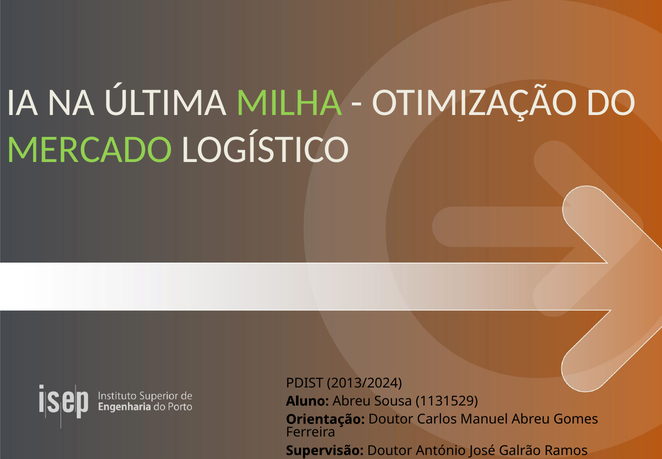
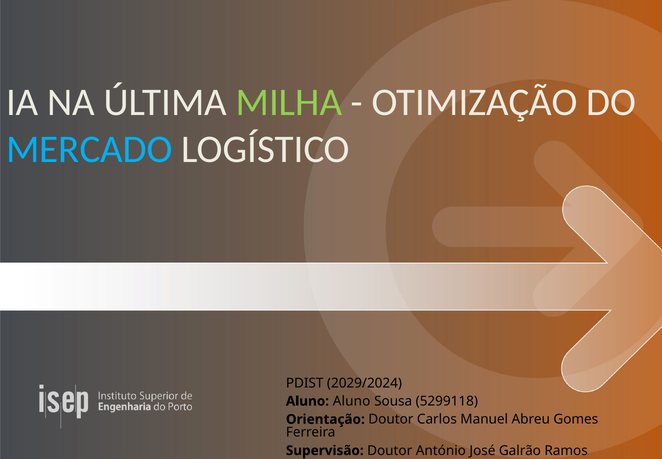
MERCADO colour: light green -> light blue (89, 149)
2013/2024: 2013/2024 -> 2029/2024 (365, 382)
Aluno Abreu: Abreu -> Aluno (352, 401)
1131529: 1131529 -> 5299118 (447, 401)
